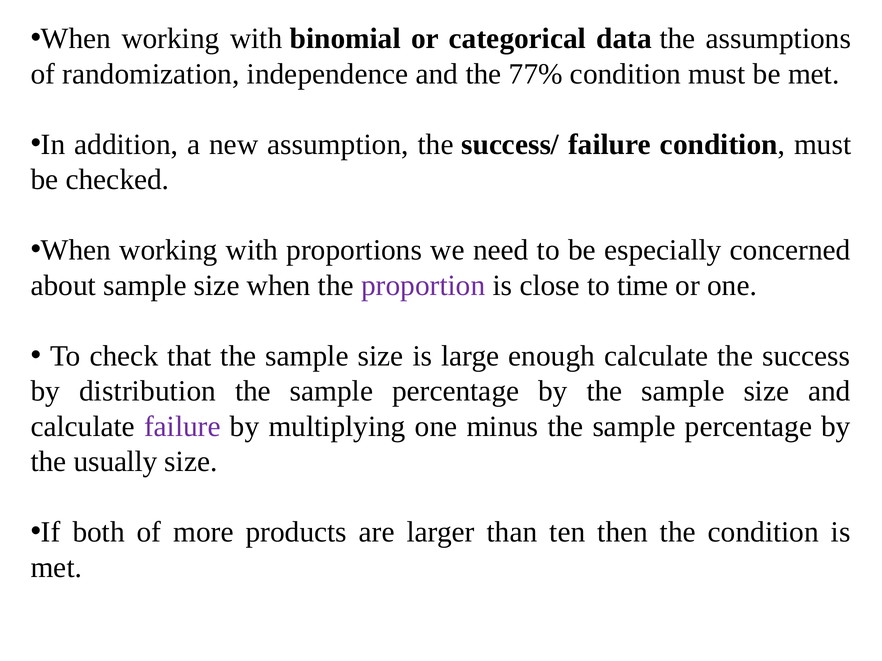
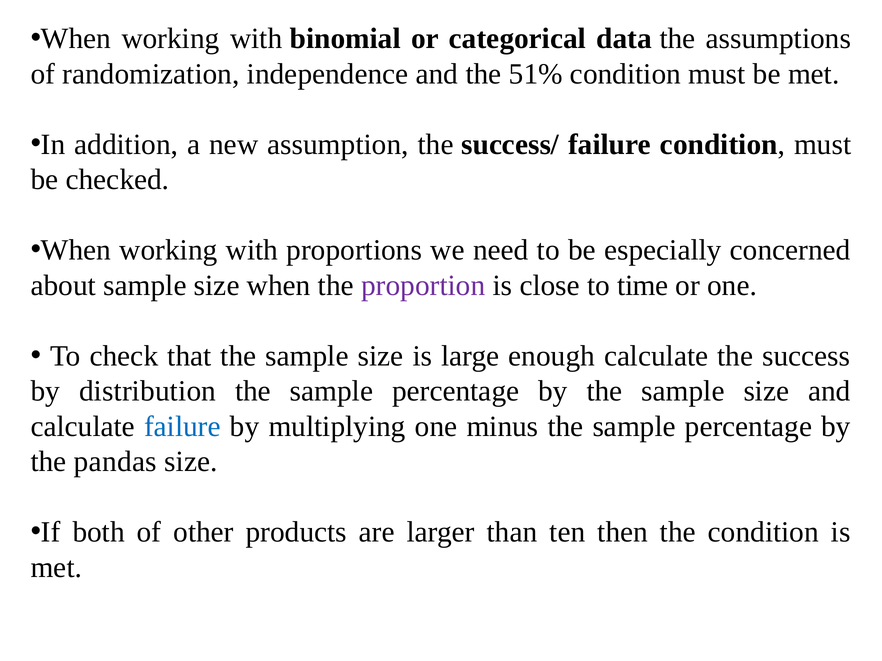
77%: 77% -> 51% (536, 74)
failure colour: purple -> blue (182, 427)
usually: usually -> pandas (115, 462)
more: more -> other (203, 533)
